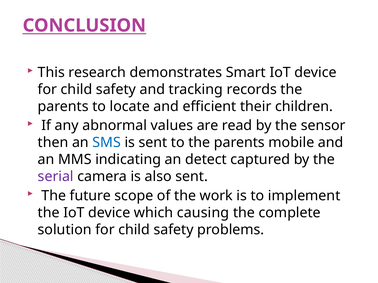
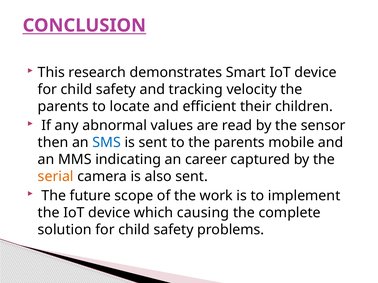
records: records -> velocity (252, 90)
detect: detect -> career (206, 160)
serial colour: purple -> orange (56, 177)
